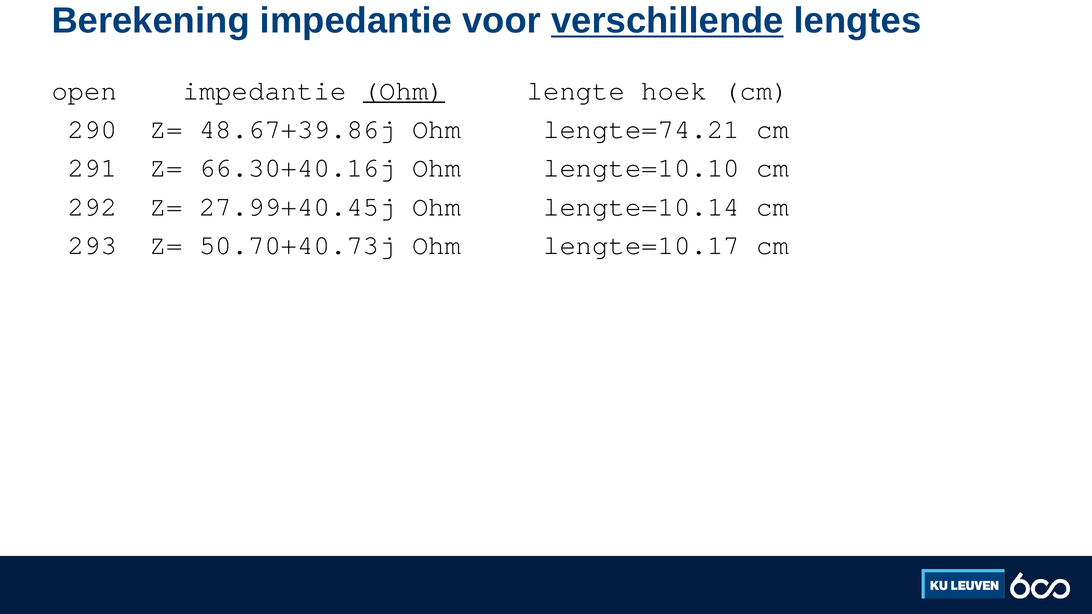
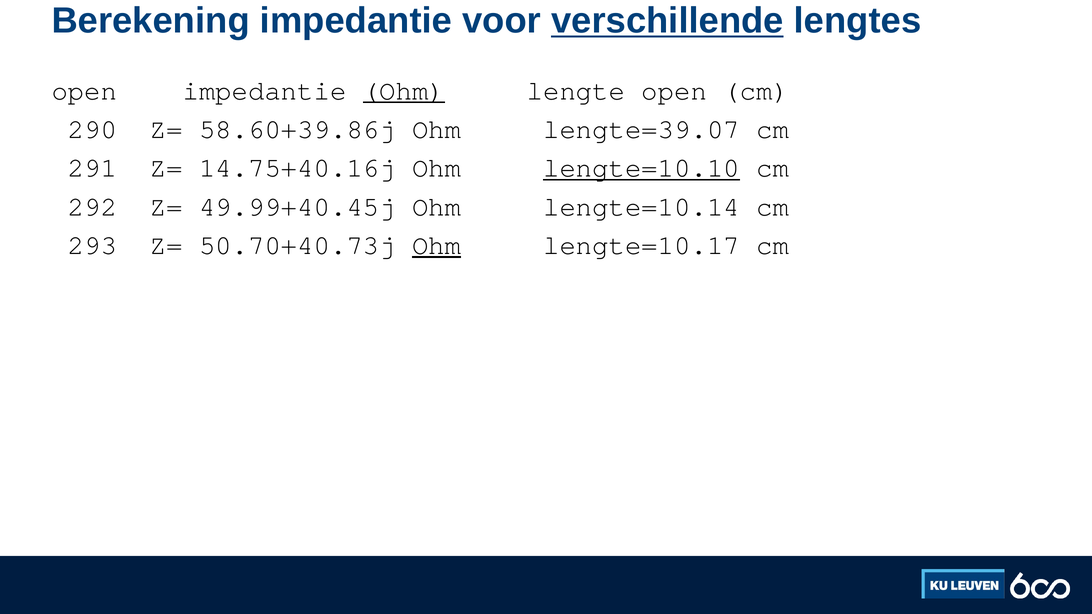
lengte hoek: hoek -> open (674, 91)
48.67+39.86j: 48.67+39.86j -> 58.60+39.86j (297, 129)
lengte=74.21: lengte=74.21 -> lengte=39.07 (641, 129)
66.30+40.16j: 66.30+40.16j -> 14.75+40.16j (297, 168)
lengte=10.10 underline: none -> present (641, 168)
27.99+40.45j: 27.99+40.45j -> 49.99+40.45j (297, 207)
Ohm underline: none -> present (437, 245)
